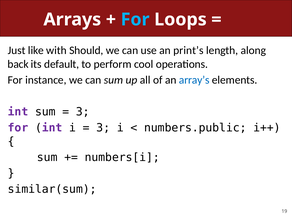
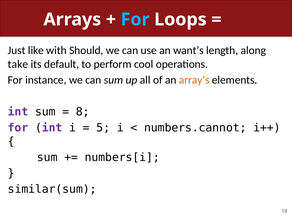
print’s: print’s -> want’s (188, 50)
back: back -> take (18, 64)
array’s colour: blue -> orange (194, 80)
3: 3 -> 8 (83, 112)
3: 3 -> 5 (103, 128)
numbers.public: numbers.public -> numbers.cannot (195, 128)
